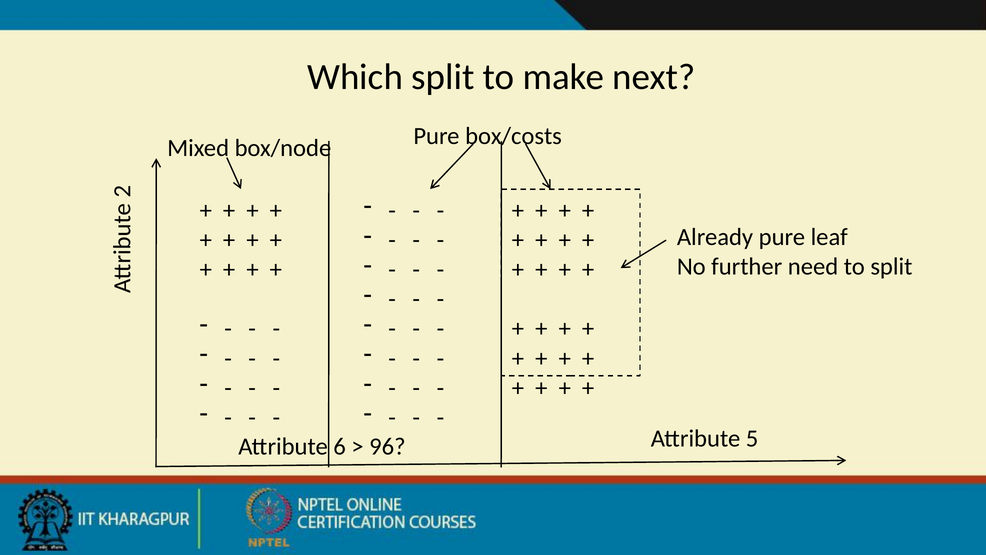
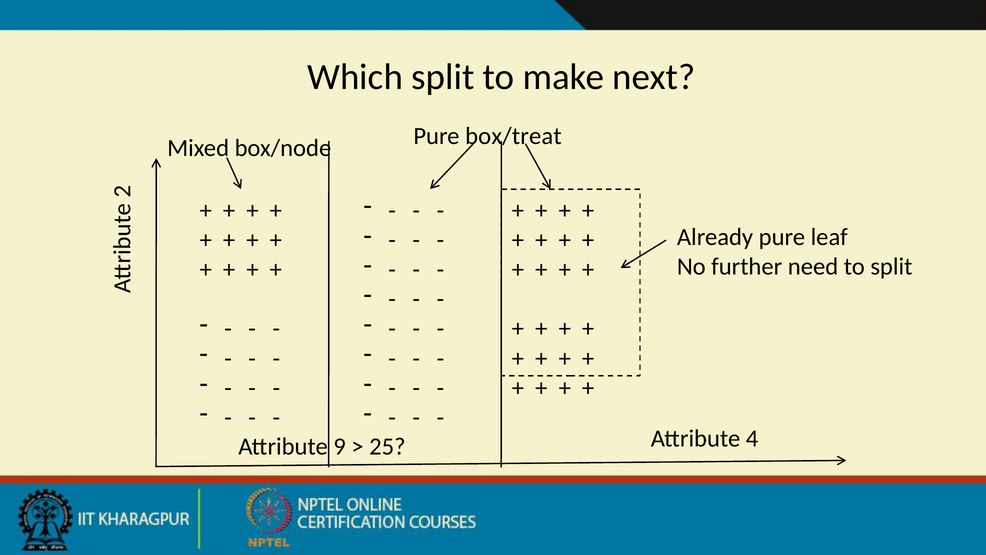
box/costs: box/costs -> box/treat (513, 136)
5: 5 -> 4 (752, 438)
6: 6 -> 9 (340, 447)
96: 96 -> 25 (387, 447)
